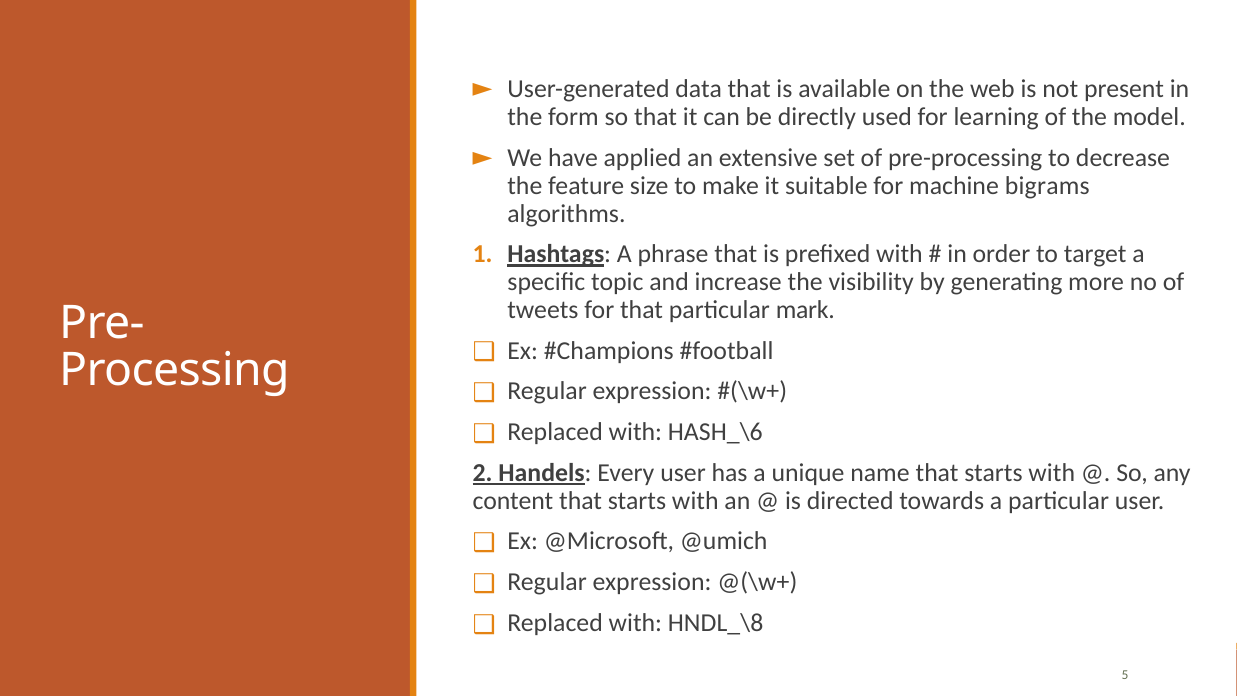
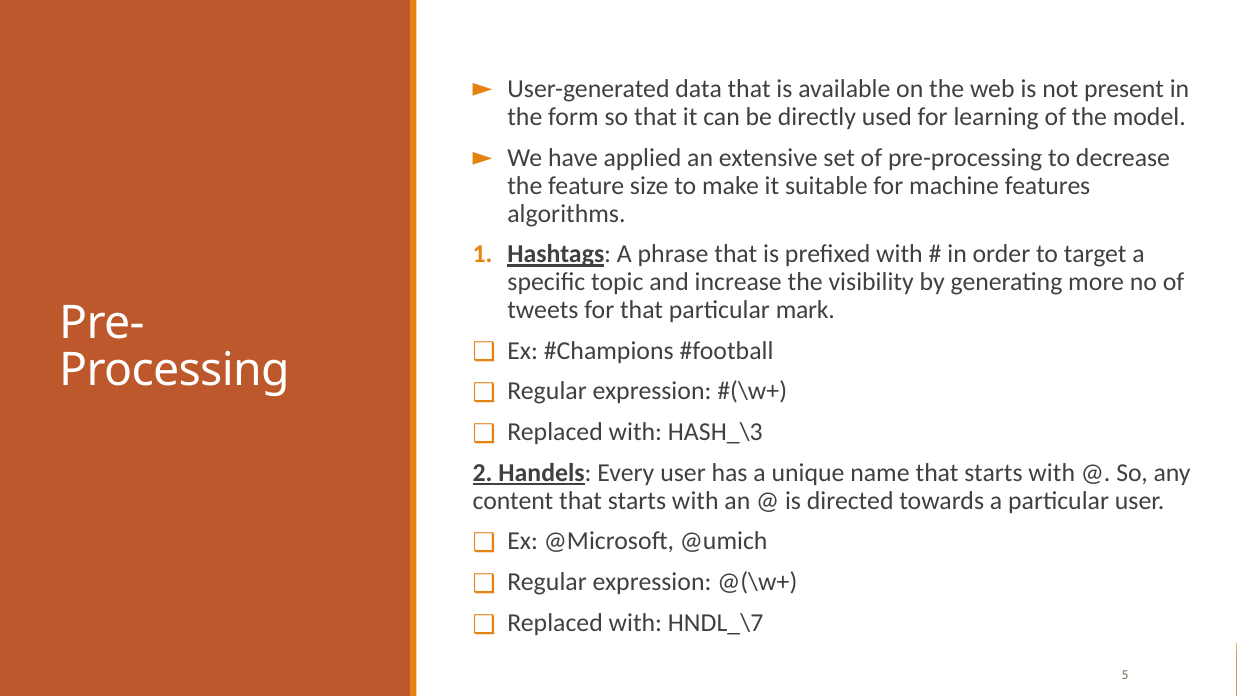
bigrams: bigrams -> features (1047, 186)
HASH_\6: HASH_\6 -> HASH_\3 (715, 432)
HNDL_\8: HNDL_\8 -> HNDL_\7 (716, 623)
